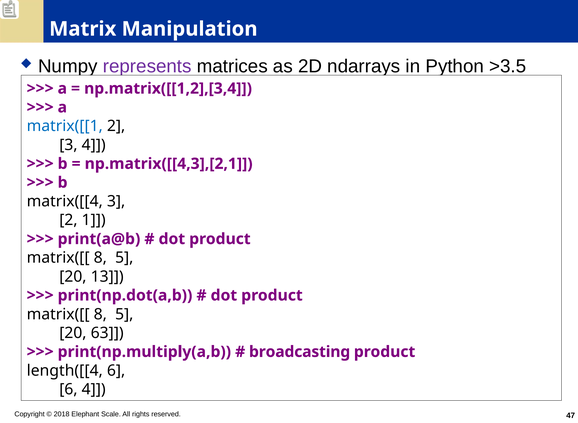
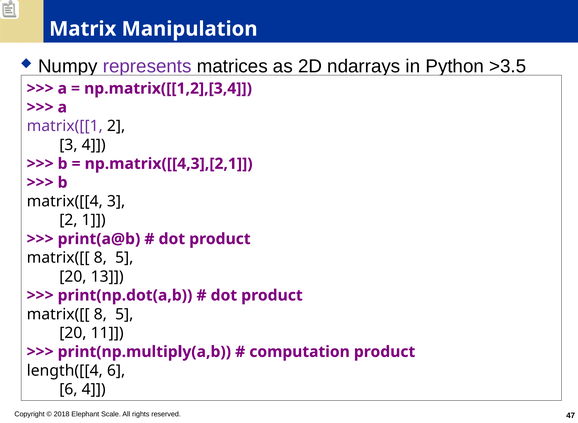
matrix([[1 colour: blue -> purple (65, 126)
63: 63 -> 11 (107, 333)
broadcasting: broadcasting -> computation (300, 352)
